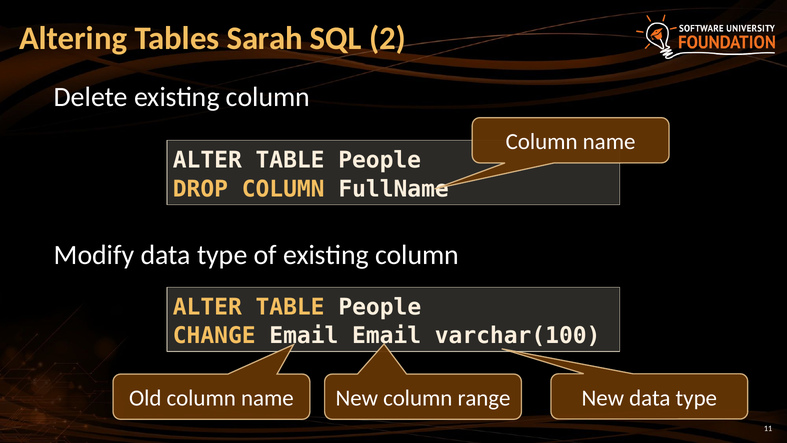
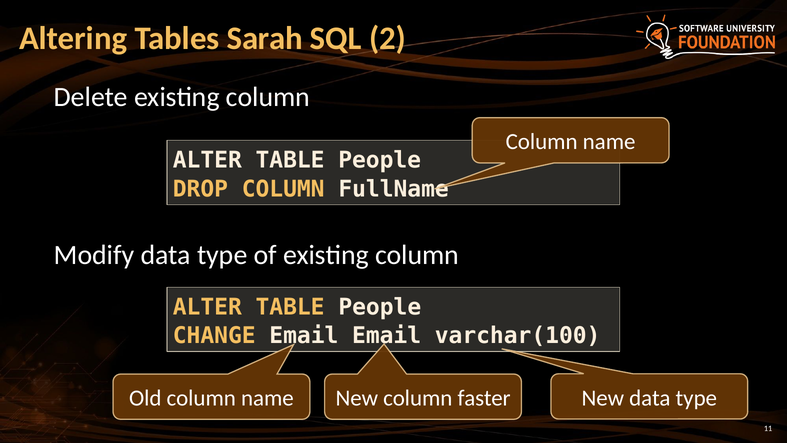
range: range -> faster (484, 398)
